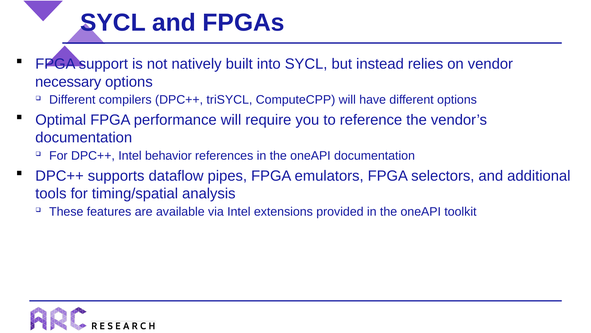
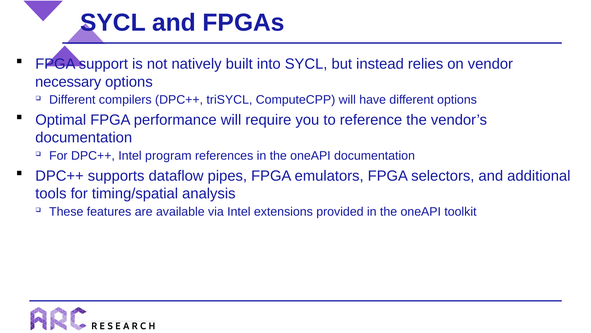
behavior: behavior -> program (168, 155)
